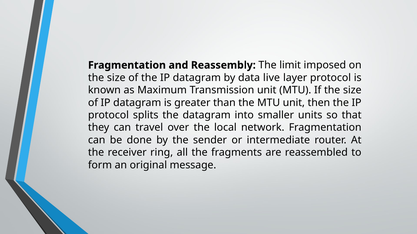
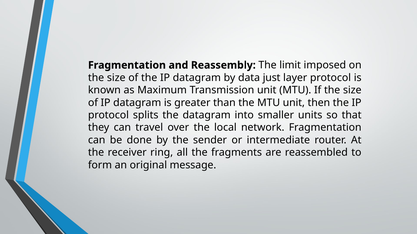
live: live -> just (272, 78)
